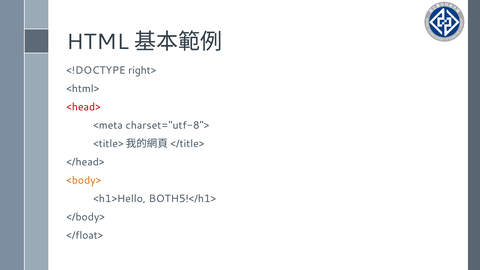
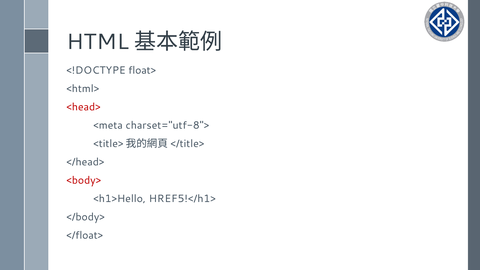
right>: right> -> float> (142, 70)
<body> colour: orange -> red (84, 180)
BOTH5!</h1>: BOTH5!</h1> -> HREF5!</h1> (182, 199)
